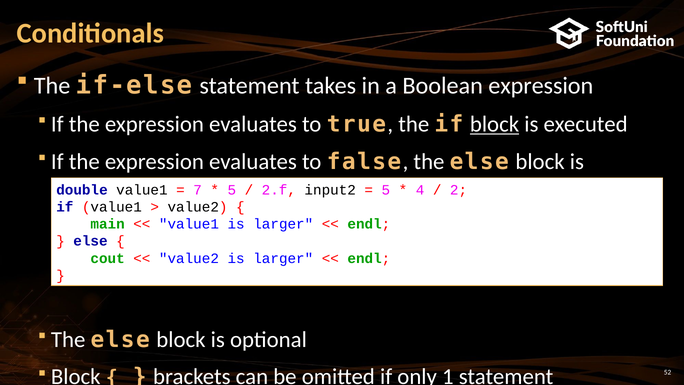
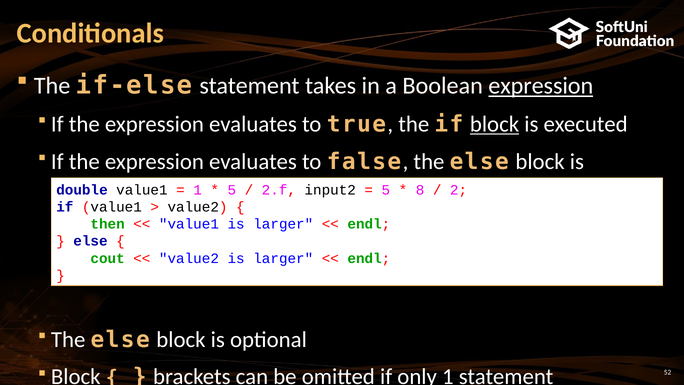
expression underline: none -> present (541, 86)
7: 7 -> 1 (198, 190)
4: 4 -> 8 (420, 190)
main: main -> then (108, 224)
